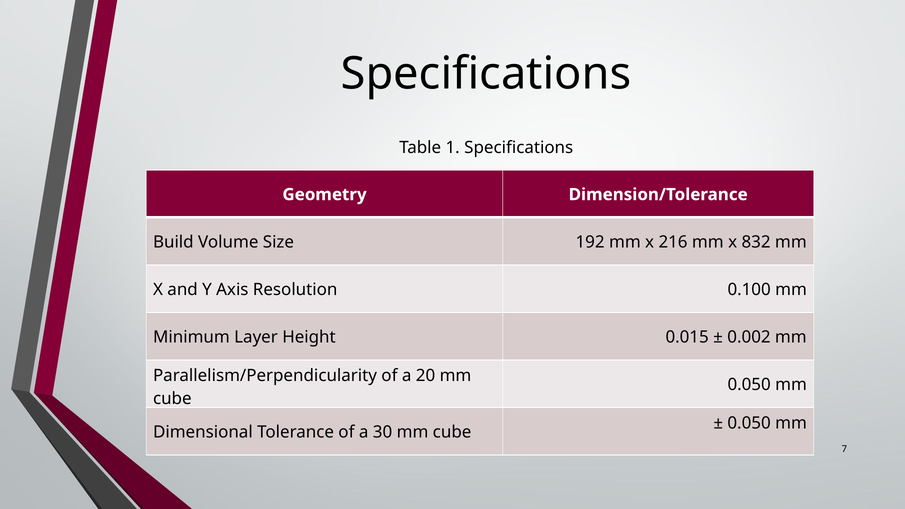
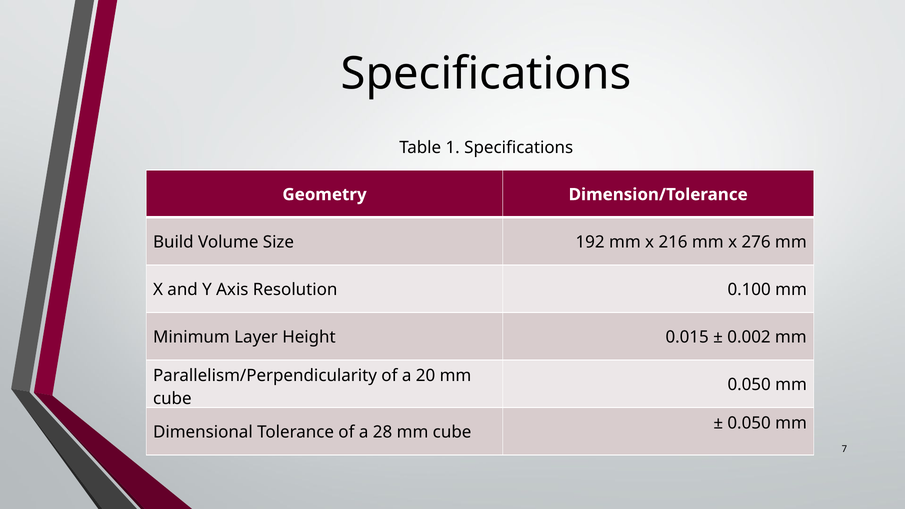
832: 832 -> 276 (756, 242)
30: 30 -> 28 (383, 432)
